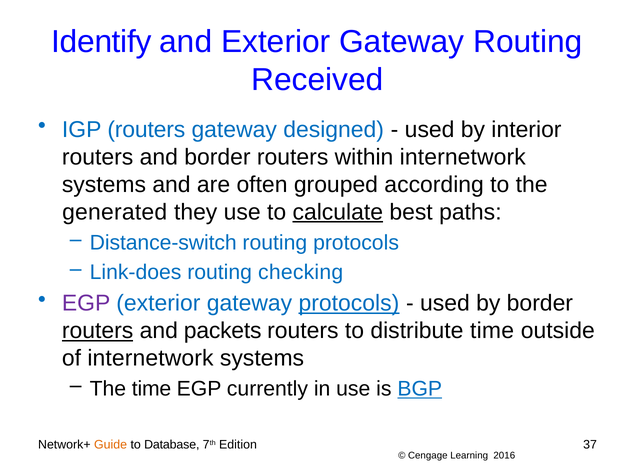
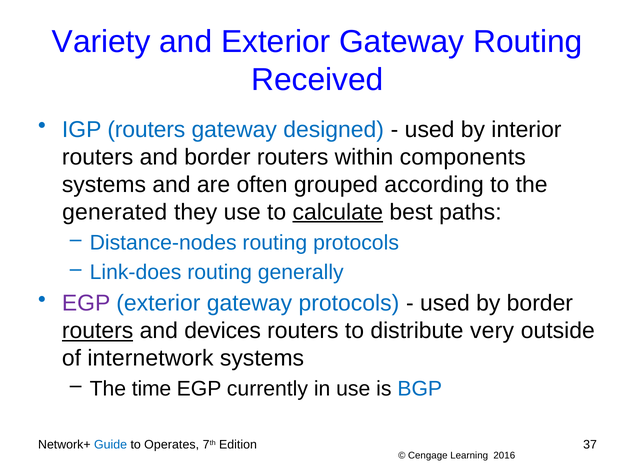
Identify: Identify -> Variety (101, 42)
within internetwork: internetwork -> components (463, 157)
Distance-switch: Distance-switch -> Distance-nodes (163, 243)
checking: checking -> generally (301, 272)
protocols underline: present -> none (349, 303)
packets: packets -> devices (223, 331)
distribute time: time -> very (492, 331)
BGP underline: present -> none (420, 389)
Guide colour: orange -> blue (111, 445)
Database: Database -> Operates (172, 445)
